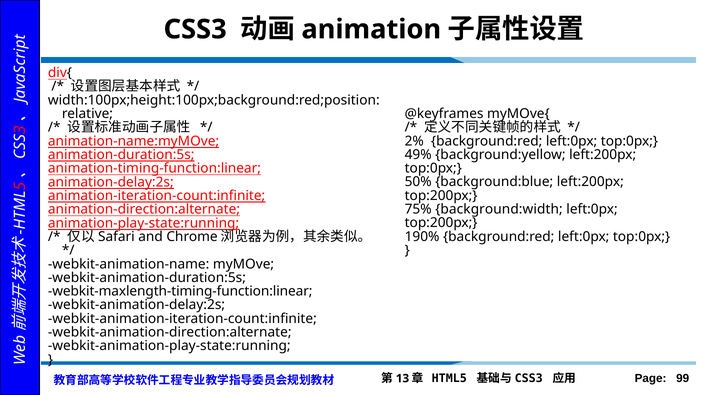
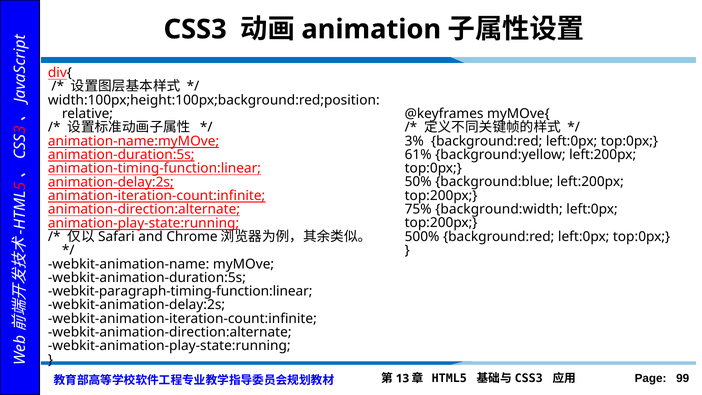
2%: 2% -> 3% (414, 141)
49%: 49% -> 61% (418, 155)
190%: 190% -> 500% (422, 237)
webkit-maxlength-timing-function:linear: webkit-maxlength-timing-function:linear -> webkit-paragraph-timing-function:linear (180, 291)
